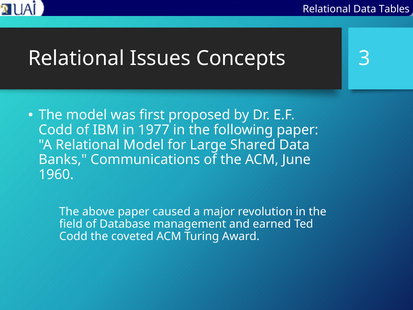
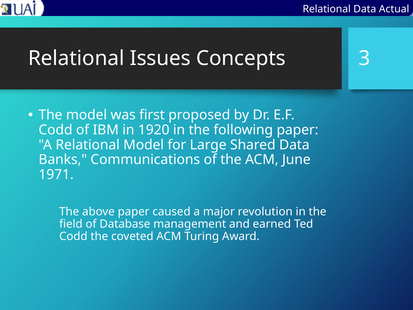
Tables: Tables -> Actual (394, 9)
1977: 1977 -> 1920 (154, 130)
1960: 1960 -> 1971 (56, 174)
